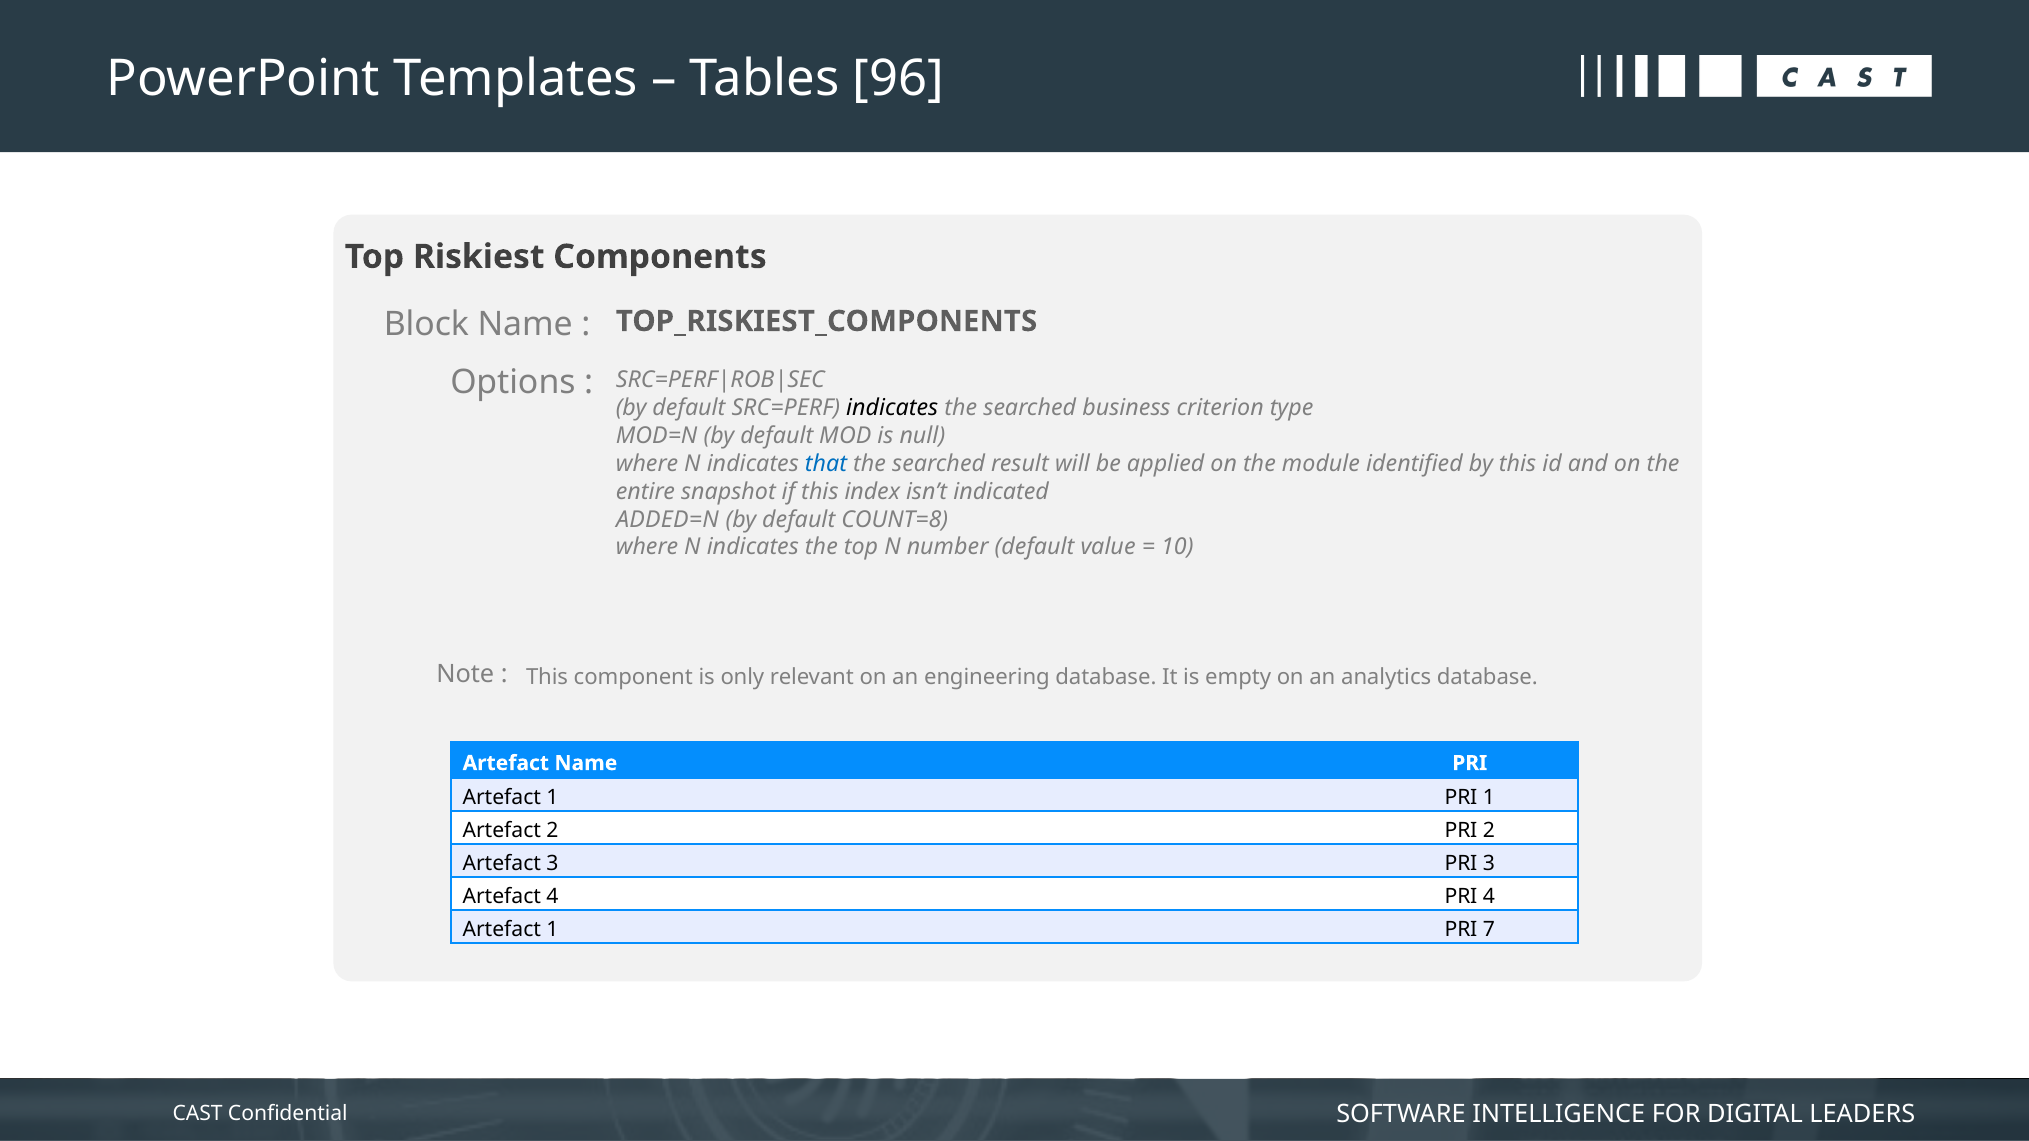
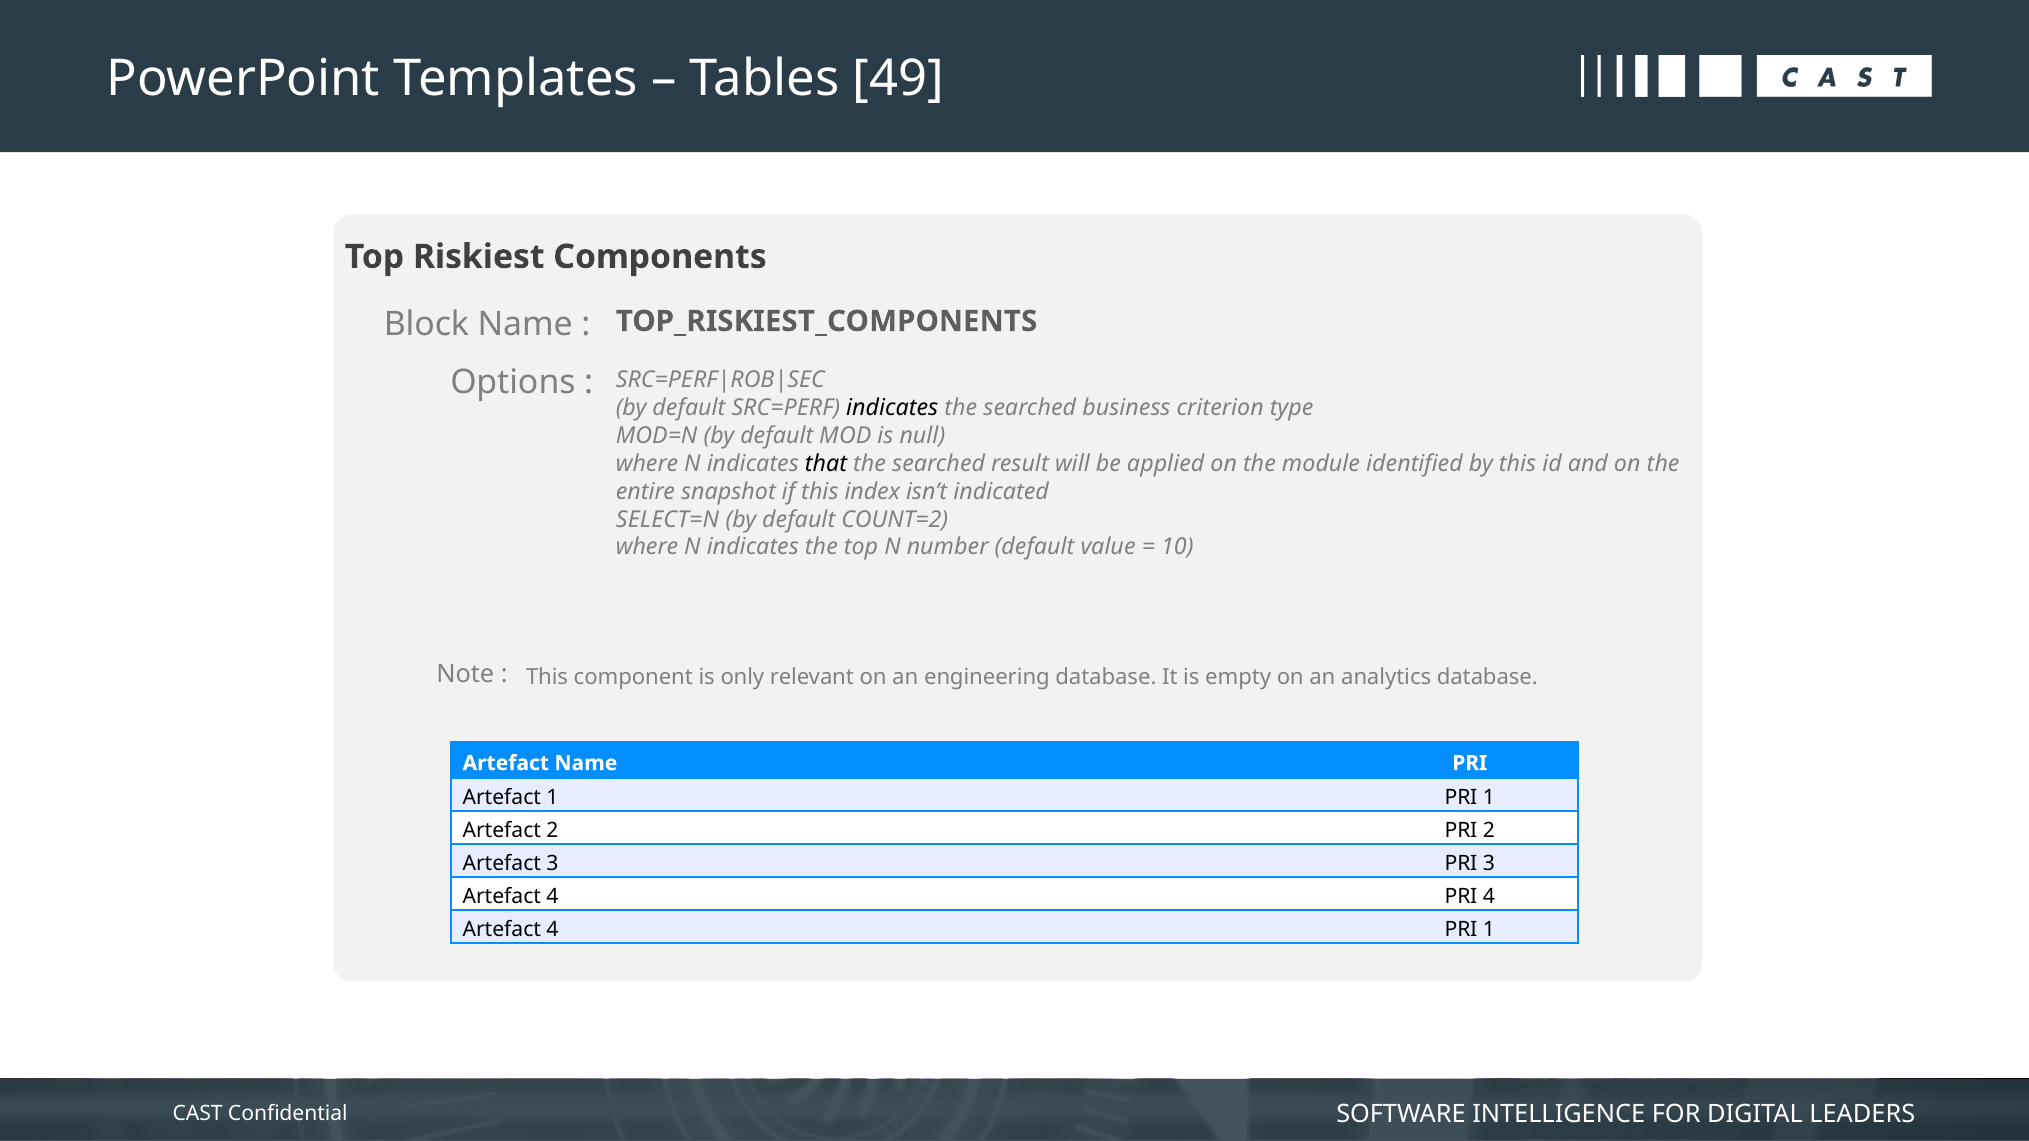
96: 96 -> 49 (898, 79)
that colour: blue -> black (826, 464)
ADDED=N: ADDED=N -> SELECT=N (667, 520)
COUNT=8: COUNT=8 -> COUNT=2 (895, 520)
1: 1 -> 4 (552, 930)
7: 7 -> 1 (1489, 930)
